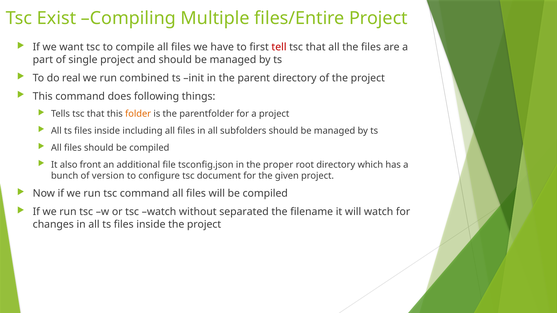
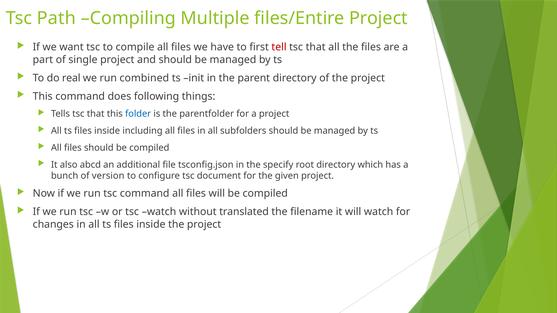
Exist: Exist -> Path (56, 18)
folder colour: orange -> blue (138, 114)
front: front -> abcd (90, 165)
proper: proper -> specify (278, 165)
separated: separated -> translated (244, 212)
